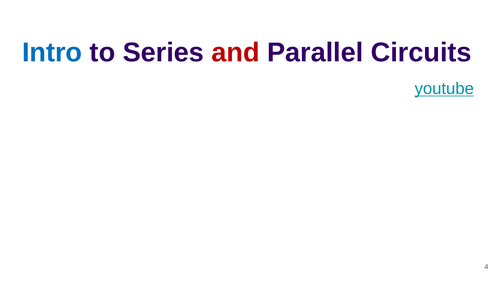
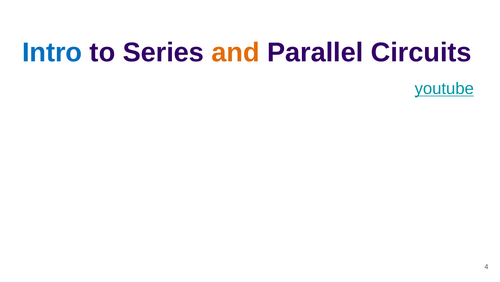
and colour: red -> orange (236, 52)
